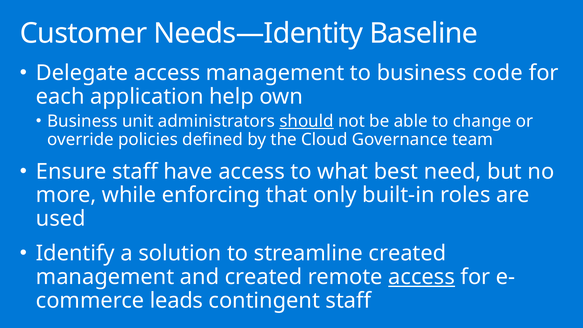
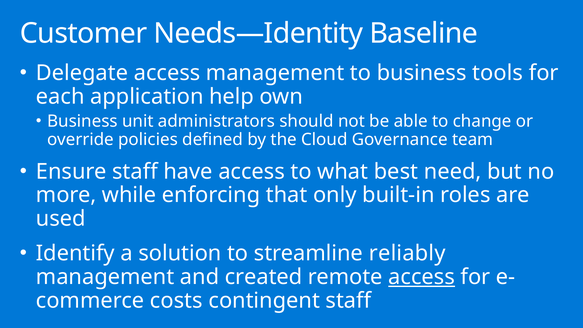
code: code -> tools (498, 73)
should underline: present -> none (307, 121)
streamline created: created -> reliably (407, 253)
leads: leads -> costs (176, 300)
